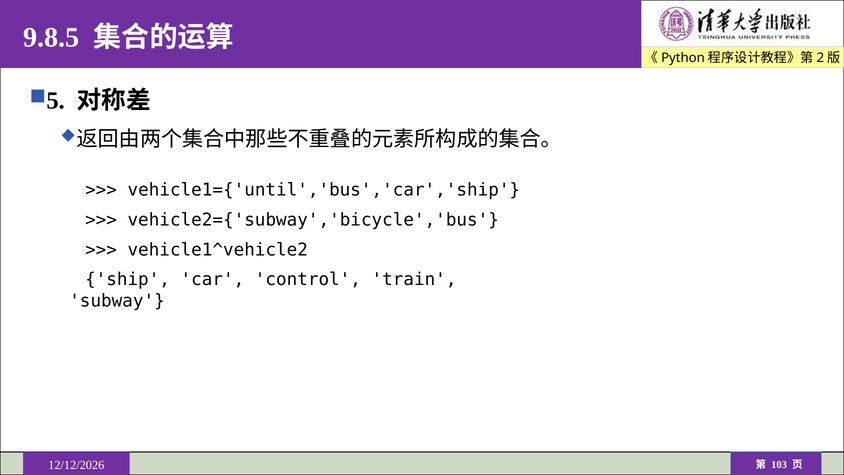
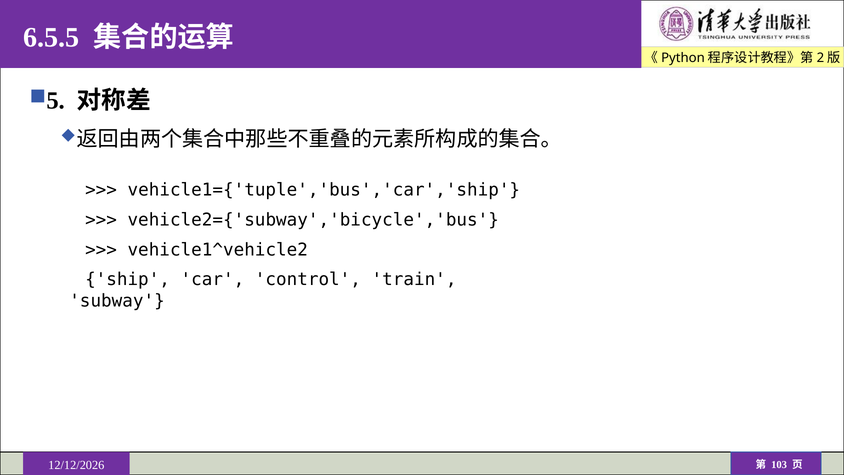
9.8.5: 9.8.5 -> 6.5.5 (51, 38)
vehicle1={'until','bus','car','ship: vehicle1={'until','bus','car','ship -> vehicle1={'tuple','bus','car','ship (324, 190)
